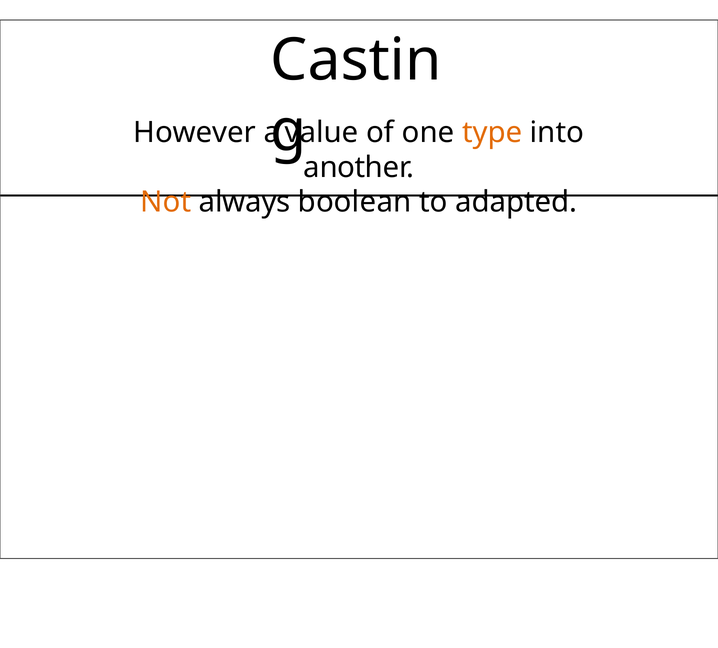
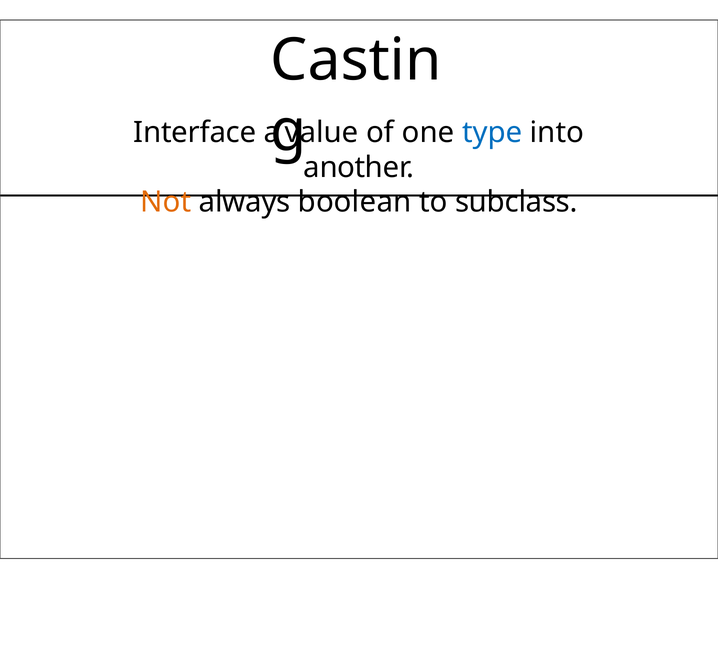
However: However -> Interface (195, 132)
type colour: orange -> blue (492, 132)
adapted: adapted -> subclass (516, 202)
